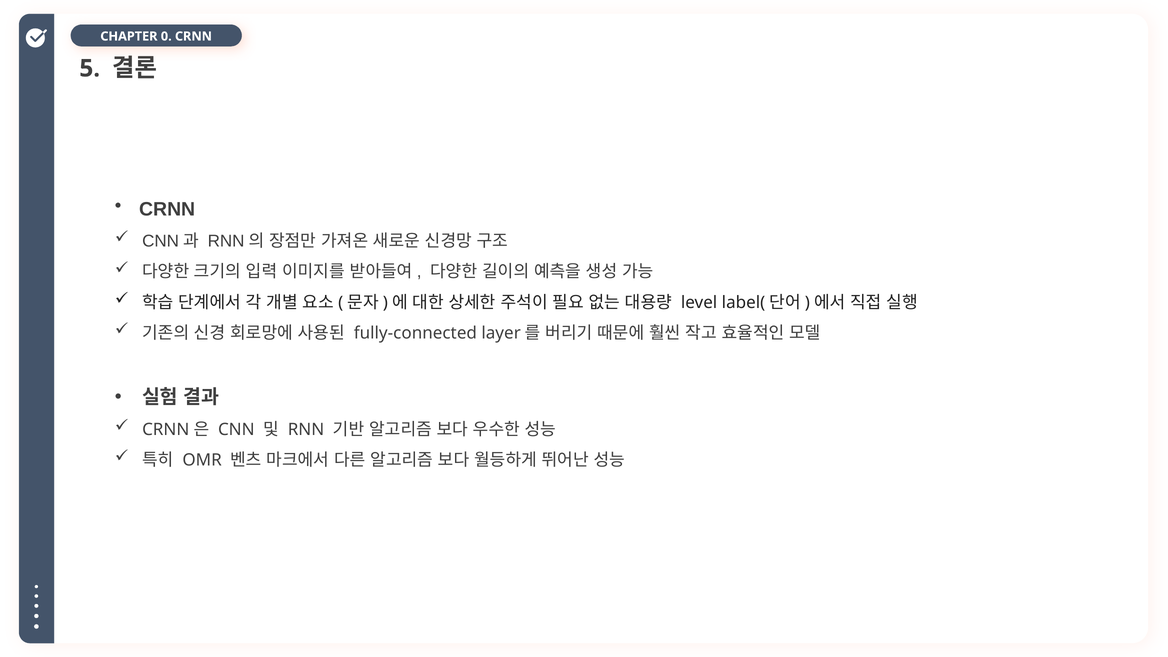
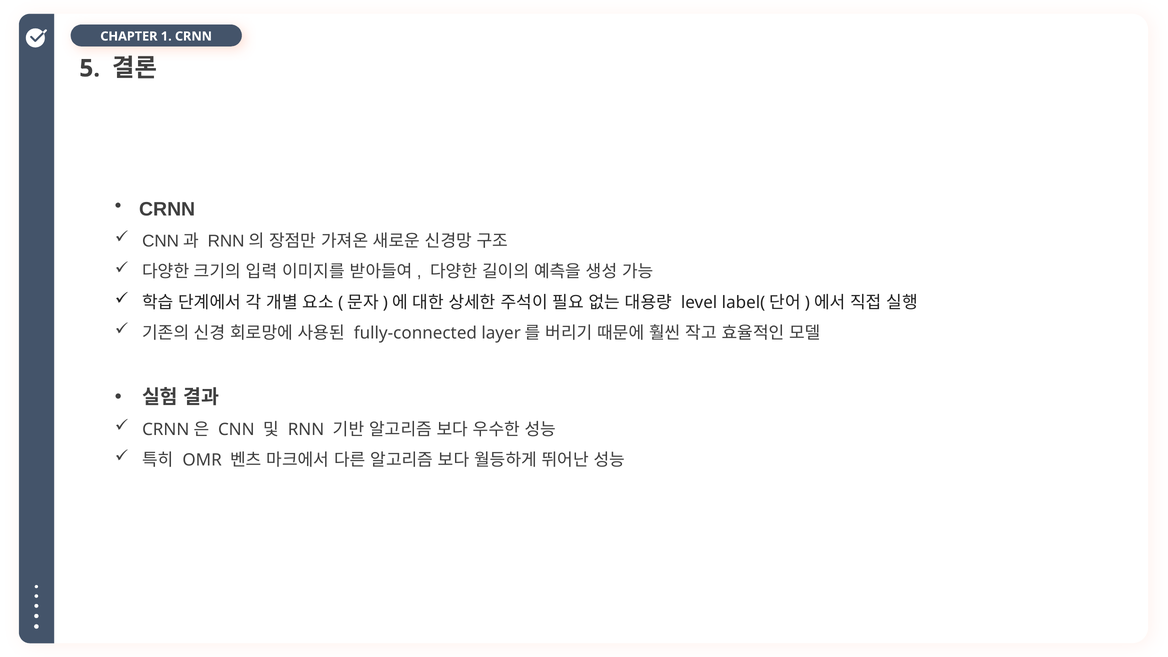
0: 0 -> 1 (166, 36)
